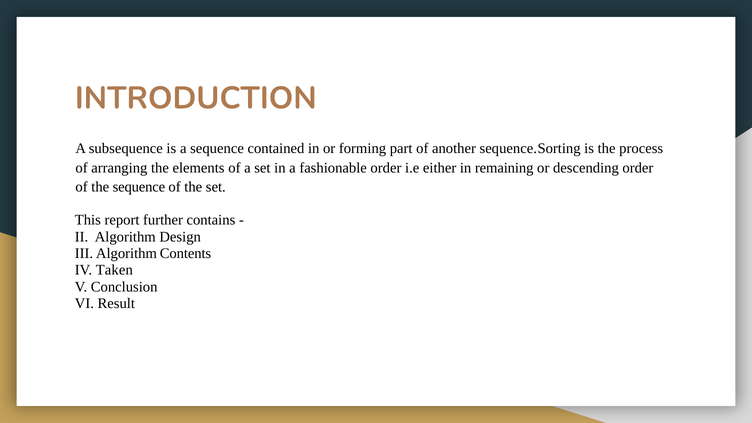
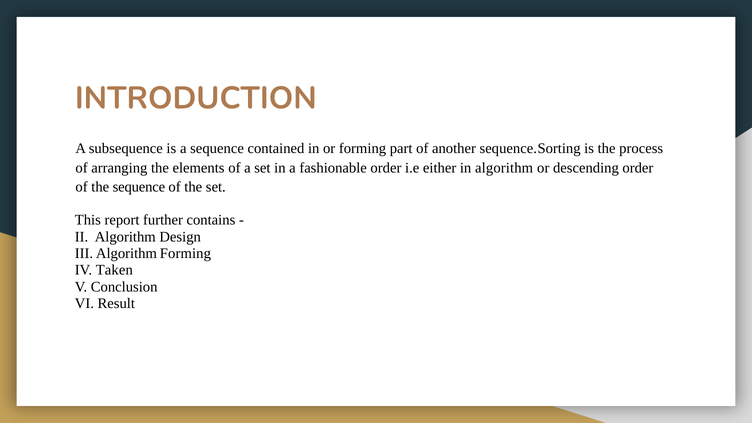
in remaining: remaining -> algorithm (504, 168)
Algorithm Contents: Contents -> Forming (185, 253)
